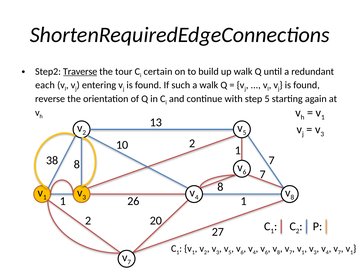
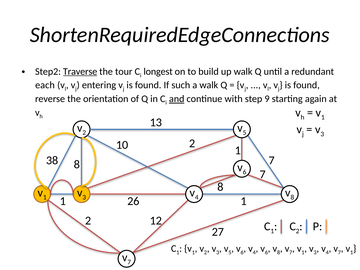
certain: certain -> longest (158, 72)
and underline: none -> present (177, 99)
step 5: 5 -> 9 (267, 99)
20: 20 -> 12 (156, 221)
